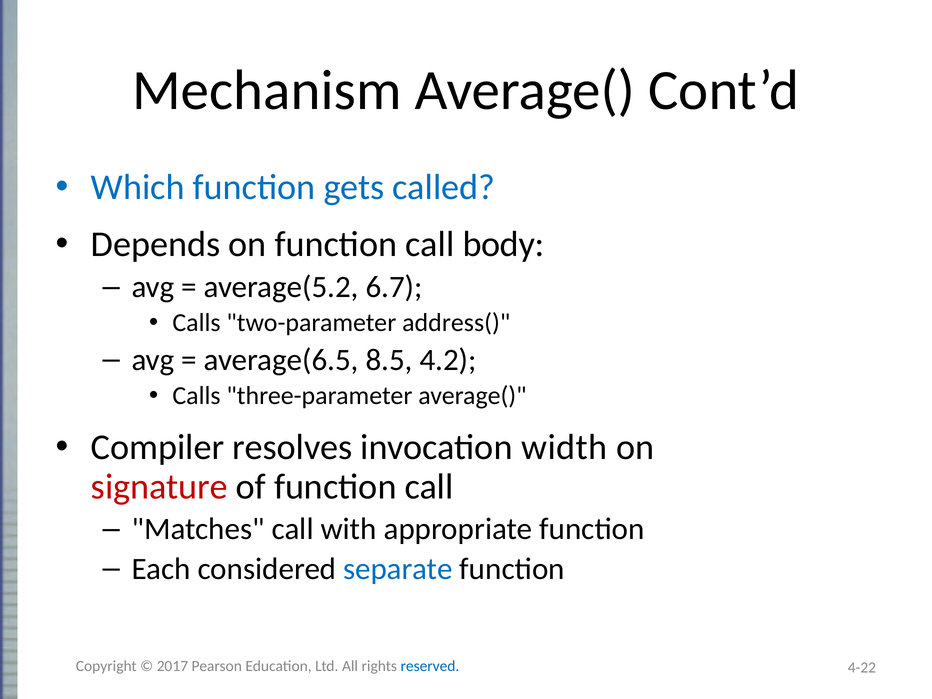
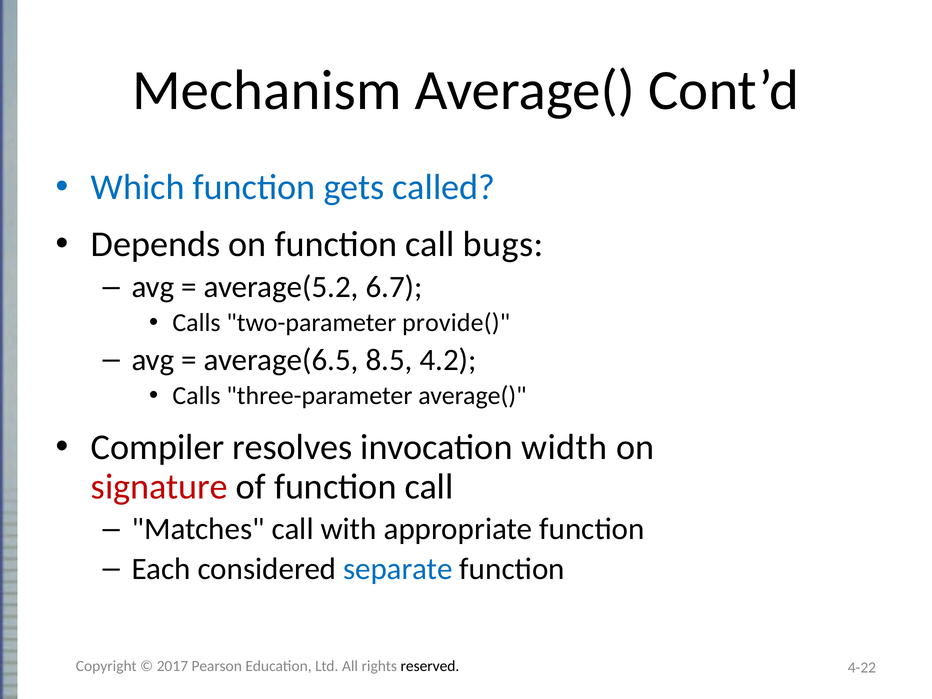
body: body -> bugs (503, 244)
address(: address( -> provide( (456, 323)
reserved colour: blue -> black (430, 666)
